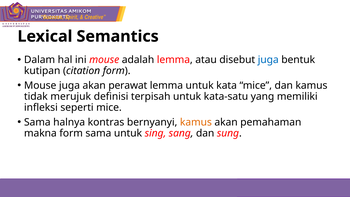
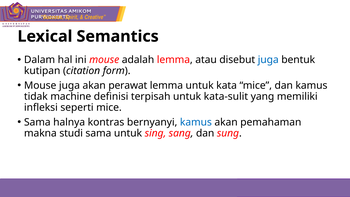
merujuk: merujuk -> machine (71, 96)
kata-satu: kata-satu -> kata-sulit (226, 96)
kamus colour: orange -> blue (196, 122)
makna form: form -> studi (71, 133)
